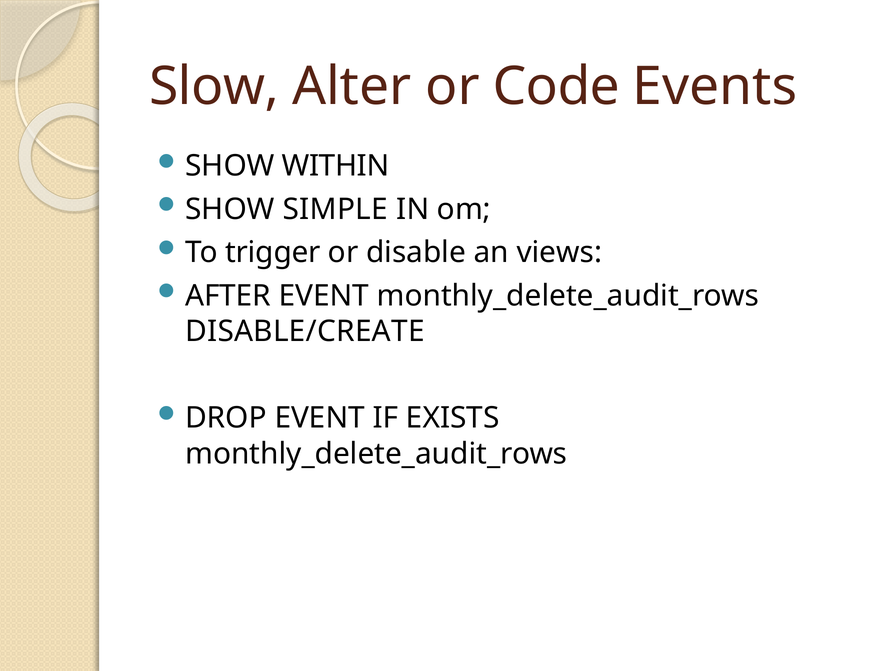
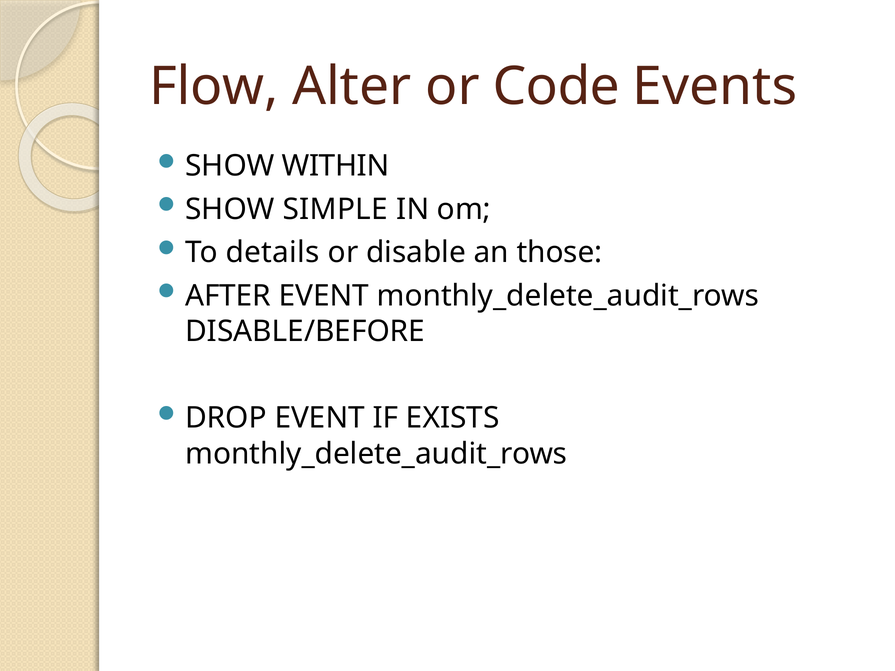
Slow: Slow -> Flow (214, 87)
trigger: trigger -> details (273, 253)
views: views -> those (559, 253)
DISABLE/CREATE: DISABLE/CREATE -> DISABLE/BEFORE (305, 332)
